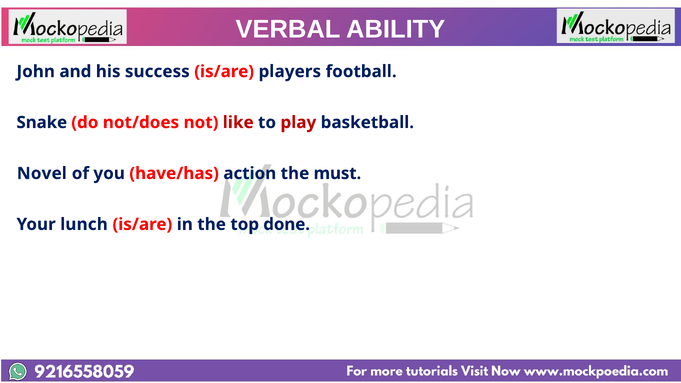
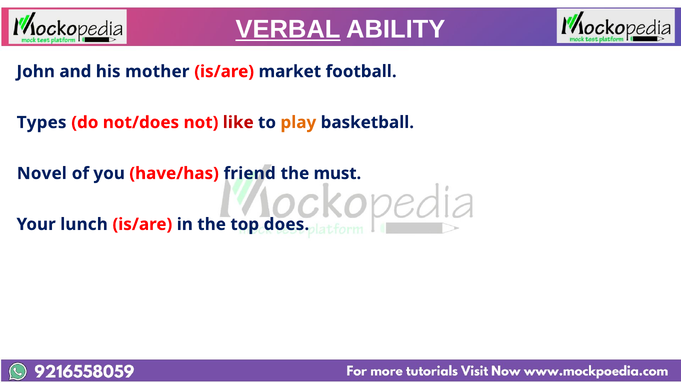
VERBAL underline: none -> present (288, 29)
success: success -> mother (157, 72)
players: players -> market (290, 72)
Snake: Snake -> Types (42, 122)
play colour: red -> orange (298, 122)
action: action -> friend (250, 173)
done: done -> does (286, 224)
